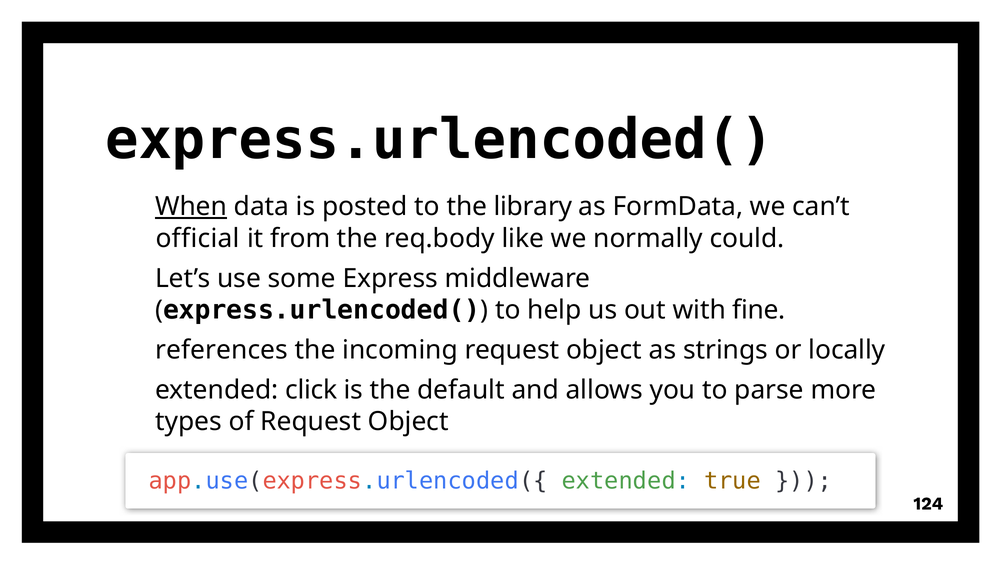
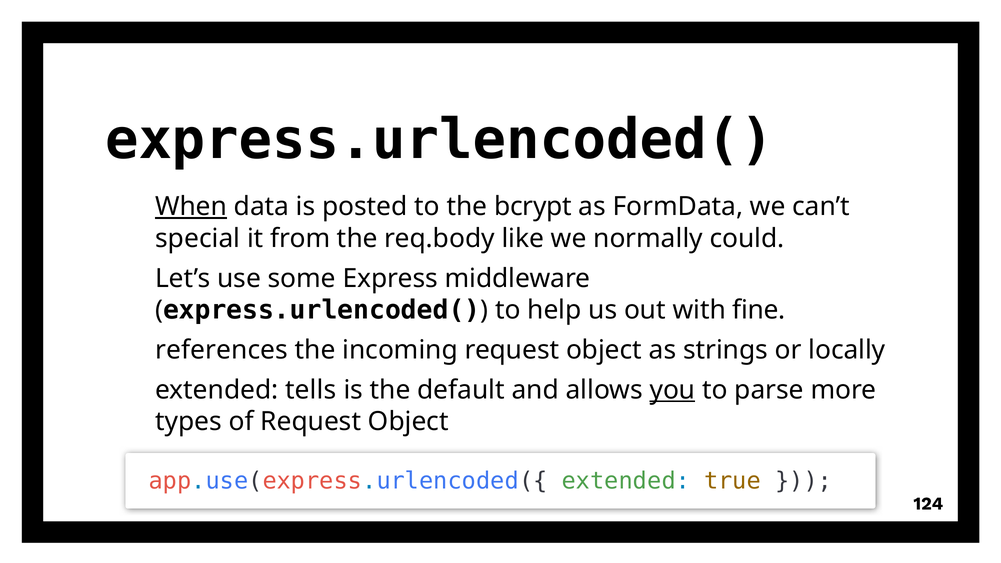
library: library -> bcrypt (533, 207)
official: official -> special (198, 238)
click: click -> tells (311, 390)
you underline: none -> present (672, 390)
